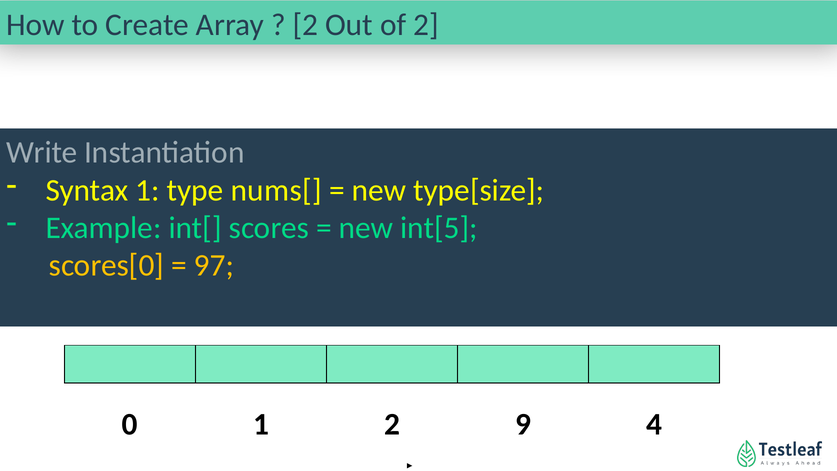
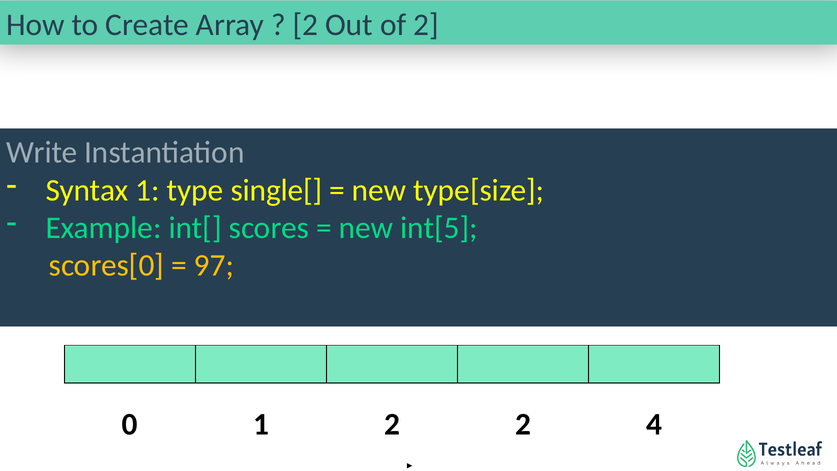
nums[: nums[ -> single[ (276, 190)
2 9: 9 -> 2 (523, 424)
